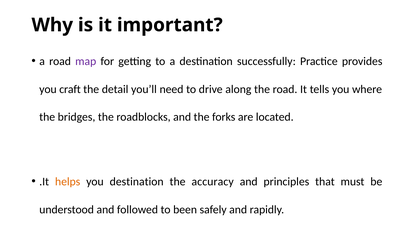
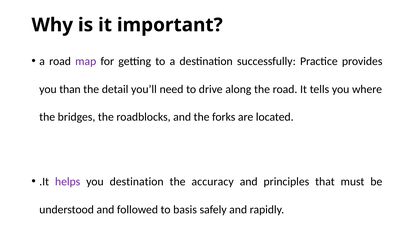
craft: craft -> than (70, 89)
helps colour: orange -> purple (68, 182)
been: been -> basis (185, 210)
